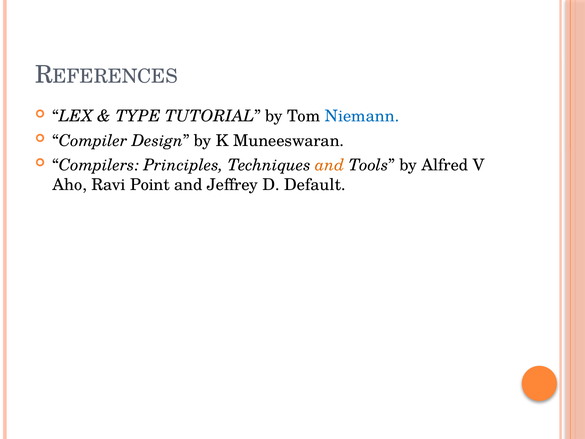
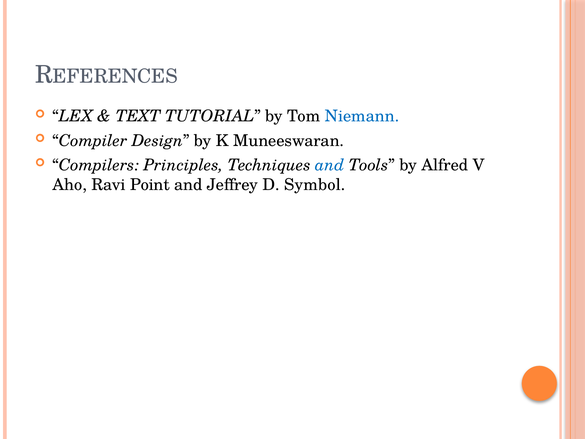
TYPE: TYPE -> TEXT (138, 116)
and colour: orange -> blue (330, 165)
Default: Default -> Symbol (315, 185)
